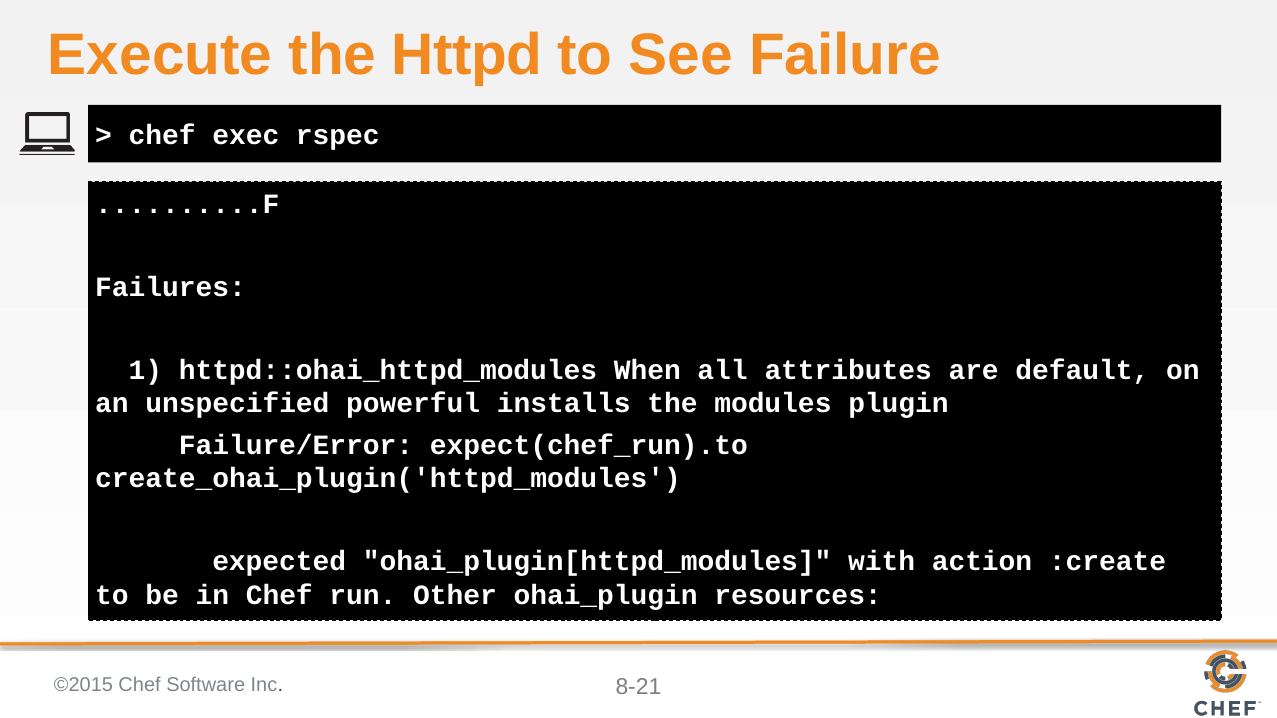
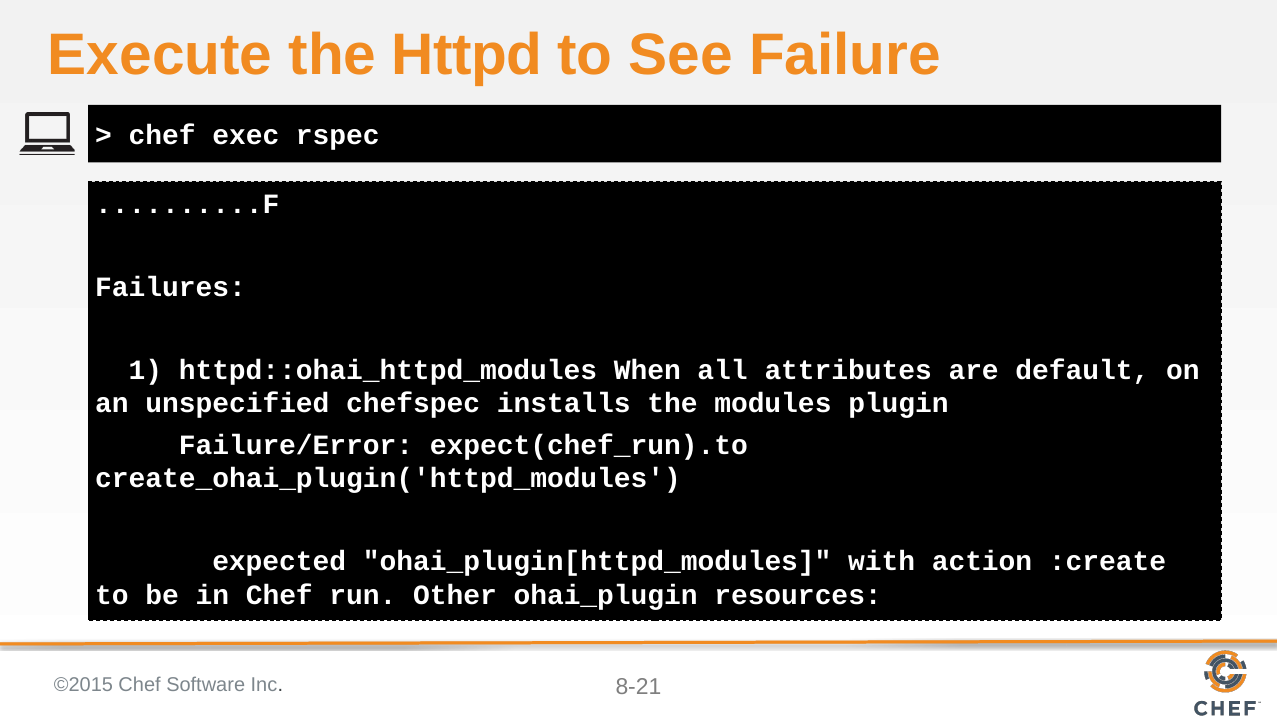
powerful: powerful -> chefspec (413, 404)
